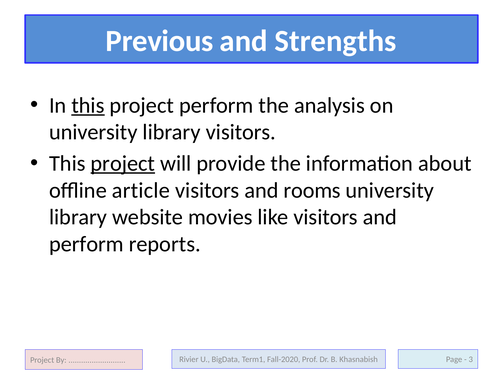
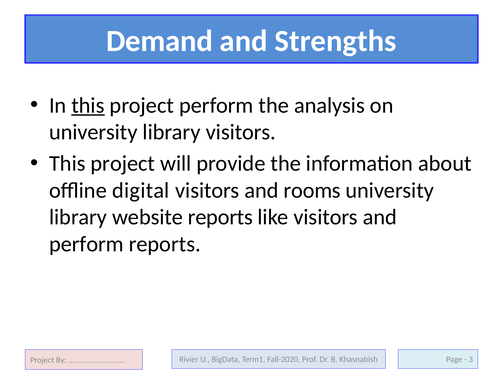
Previous: Previous -> Demand (160, 41)
project underline: present -> none (123, 164)
article: article -> digital (141, 190)
website movies: movies -> reports (220, 217)
